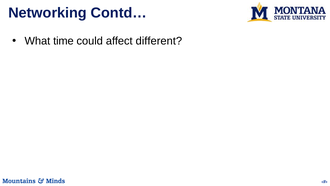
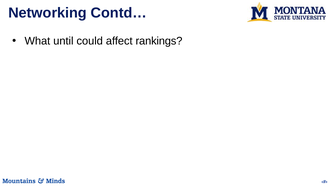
time: time -> until (63, 41)
different: different -> rankings (159, 41)
